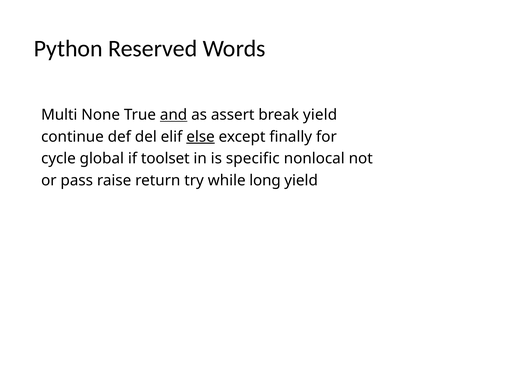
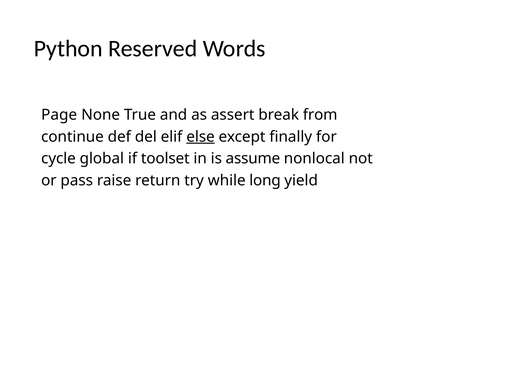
Multi: Multi -> Page (59, 115)
and underline: present -> none (174, 115)
break yield: yield -> from (320, 115)
specific: specific -> assume (253, 159)
